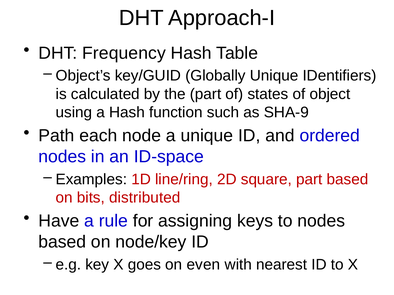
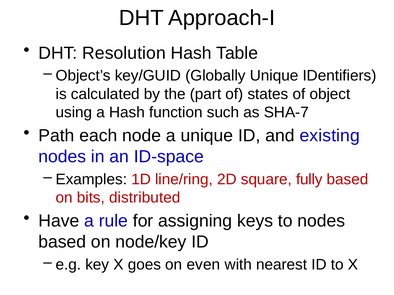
Frequency: Frequency -> Resolution (124, 53)
SHA-9: SHA-9 -> SHA-7 (286, 113)
ordered: ordered -> existing (330, 136)
square part: part -> fully (309, 180)
